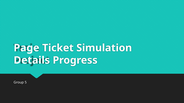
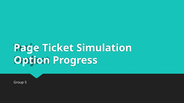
Details: Details -> Option (32, 61)
